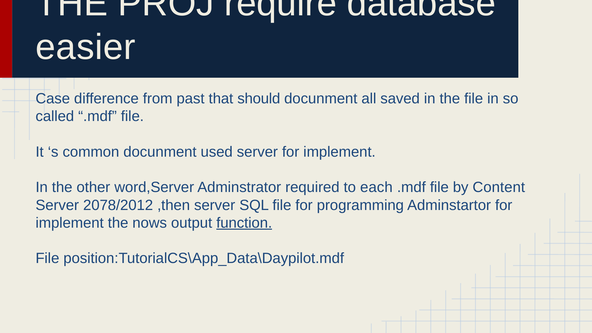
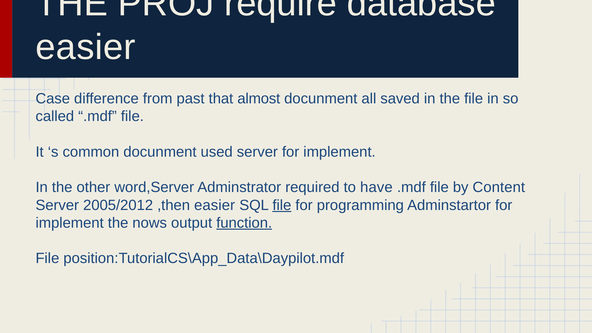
should: should -> almost (259, 99)
each: each -> have (376, 187)
2078/2012: 2078/2012 -> 2005/2012 (118, 205)
,then server: server -> easier (215, 205)
file underline: none -> present (282, 205)
